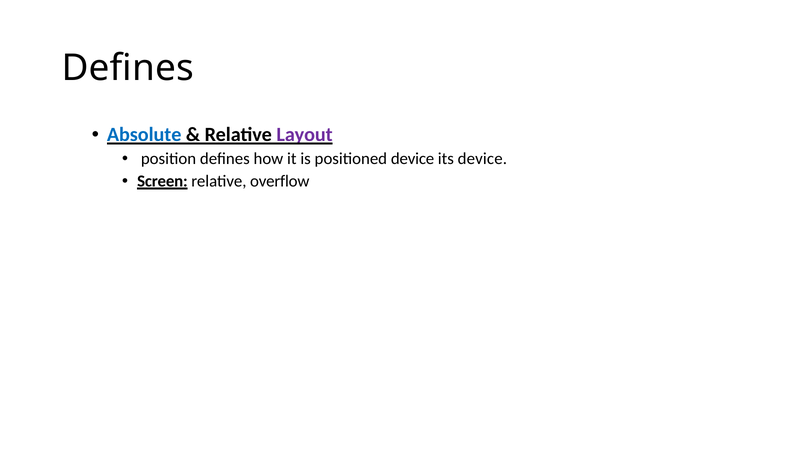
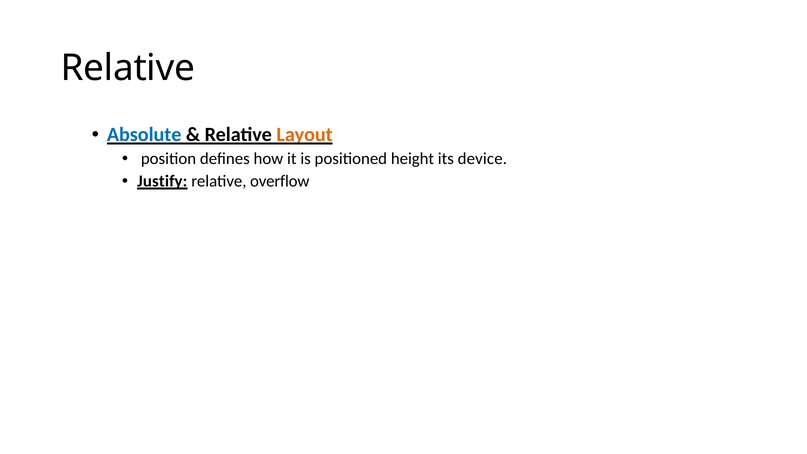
Defines: Defines -> Relative (128, 68)
Layout colour: purple -> orange (305, 135)
positioned device: device -> height (413, 159)
Screen: Screen -> Justify (162, 181)
